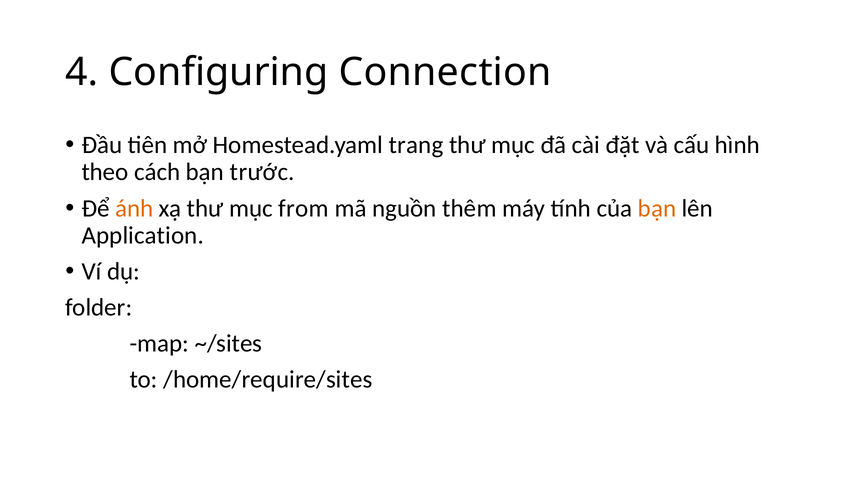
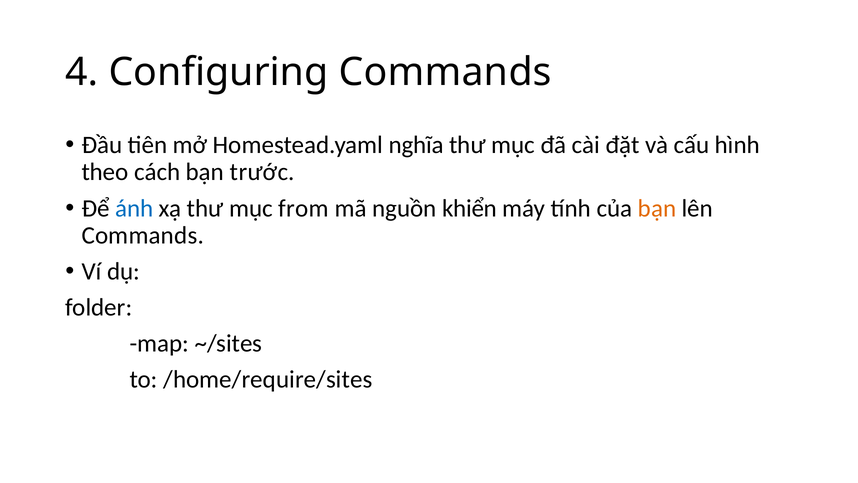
Configuring Connection: Connection -> Commands (445, 72)
trang: trang -> nghĩa (416, 145)
ánh colour: orange -> blue (134, 208)
thêm: thêm -> khiển (470, 208)
Application: Application -> Commands (143, 235)
